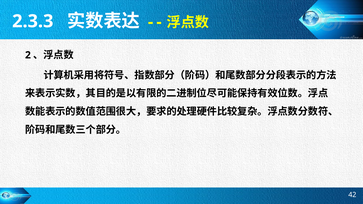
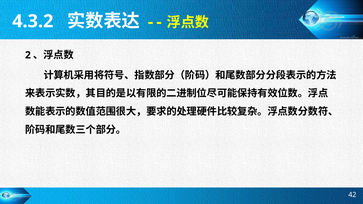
2.3.3: 2.3.3 -> 4.3.2 (33, 21)
